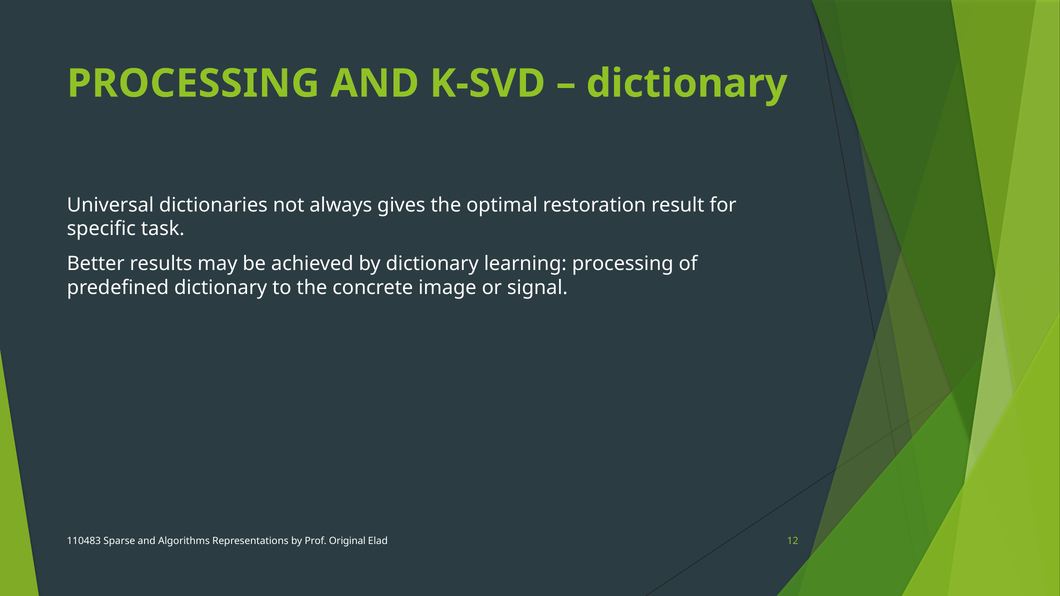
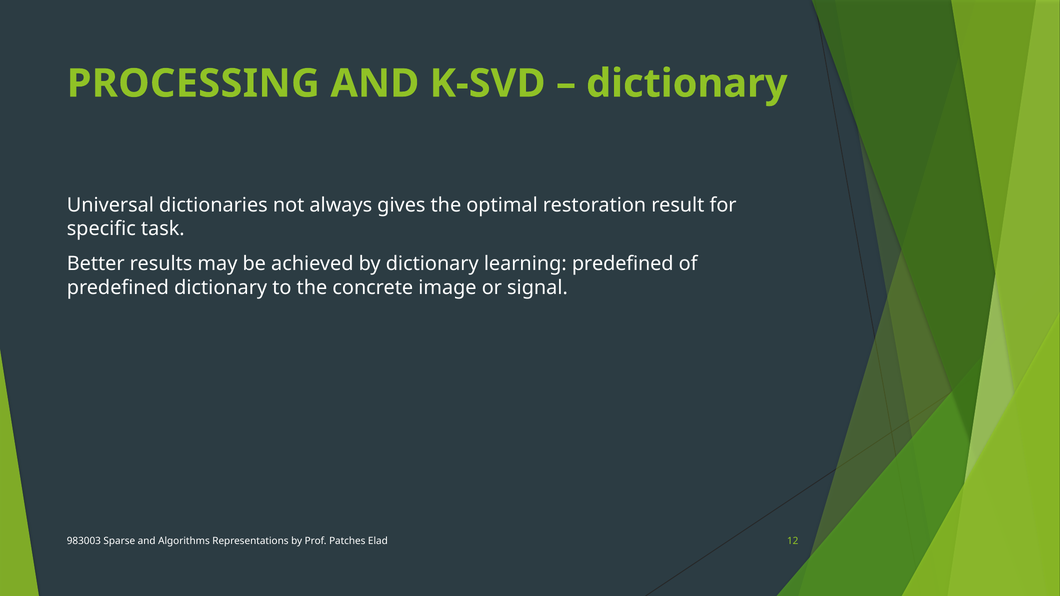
learning processing: processing -> predefined (623, 264)
110483: 110483 -> 983003 (84, 541)
Original: Original -> Patches (347, 541)
